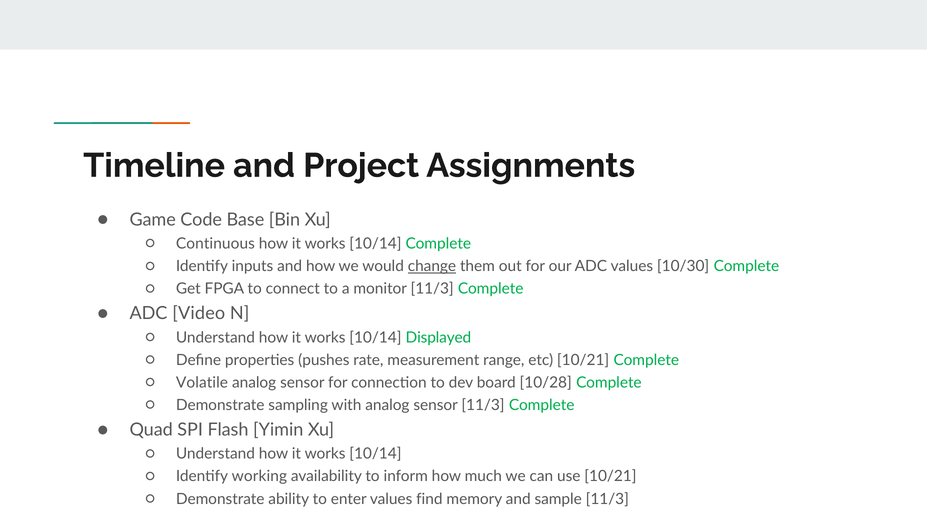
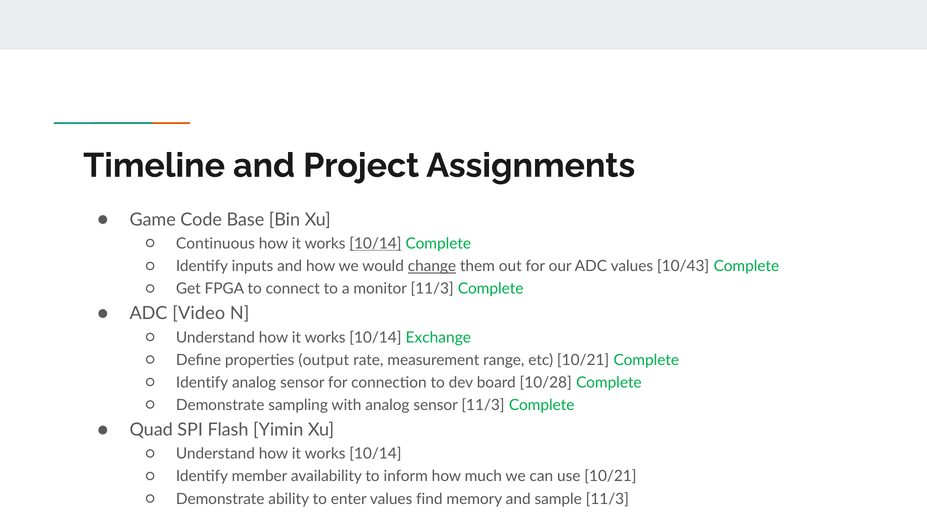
10/14 underline: none -> present (375, 244)
10/30: 10/30 -> 10/43 (683, 266)
Displayed: Displayed -> Exchange (438, 338)
pushes: pushes -> output (324, 360)
Volatile: Volatile -> Identify (202, 383)
working: working -> member (259, 477)
